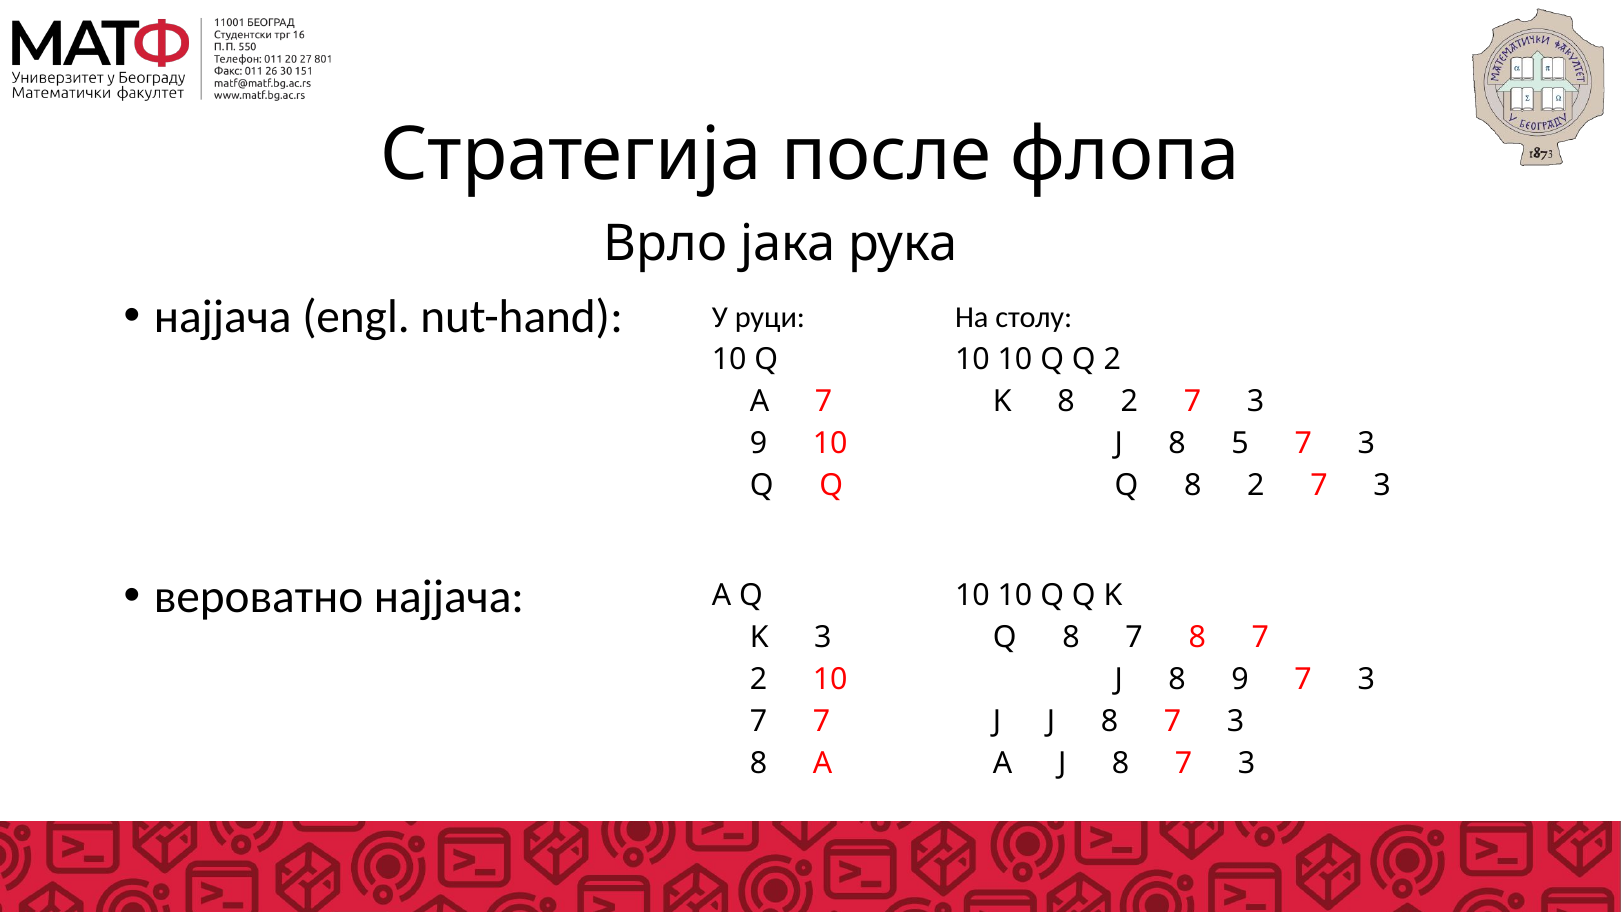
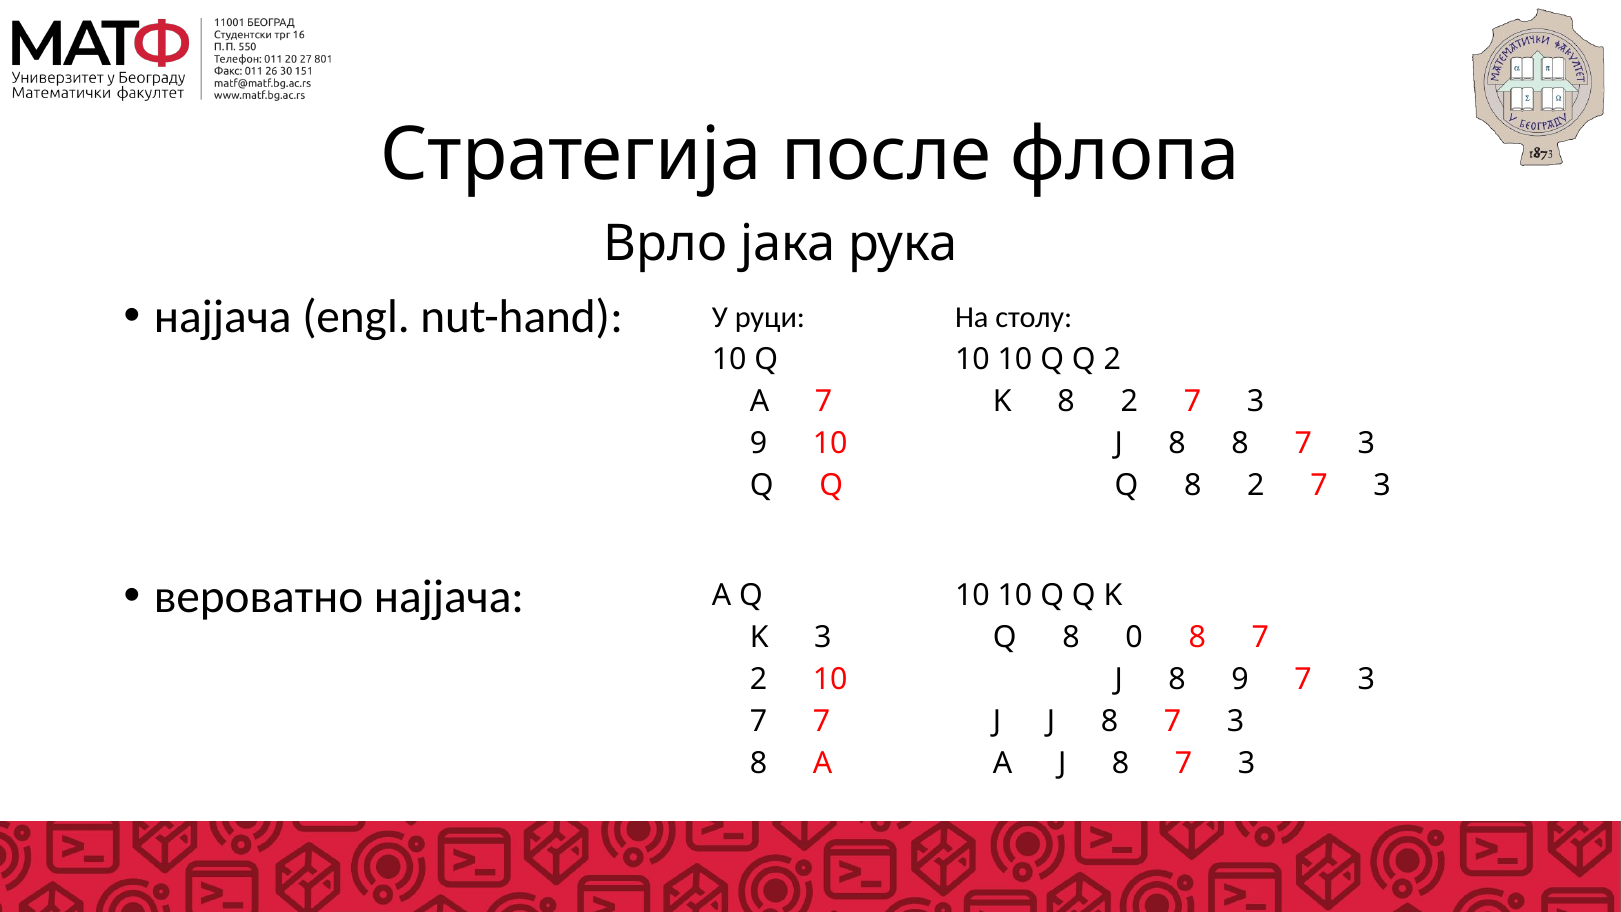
5: 5 -> 8 (1240, 443)
7: 7 -> 0 (1134, 637)
